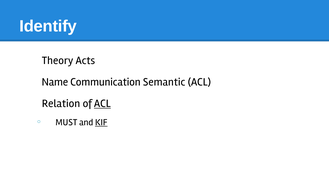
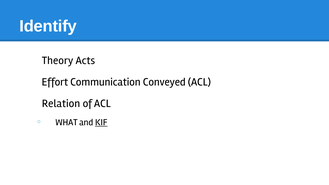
Name: Name -> Effort (55, 82)
Semantic: Semantic -> Conveyed (164, 82)
ACL underline: present -> none (102, 104)
MUST: MUST -> WHAT (66, 122)
